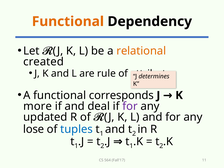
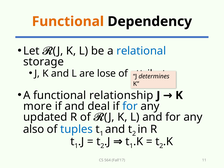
relational colour: orange -> blue (141, 51)
created: created -> storage (44, 62)
rule: rule -> lose (107, 73)
corresponds: corresponds -> relationship (121, 95)
for colour: purple -> blue (130, 106)
lose: lose -> also (34, 129)
